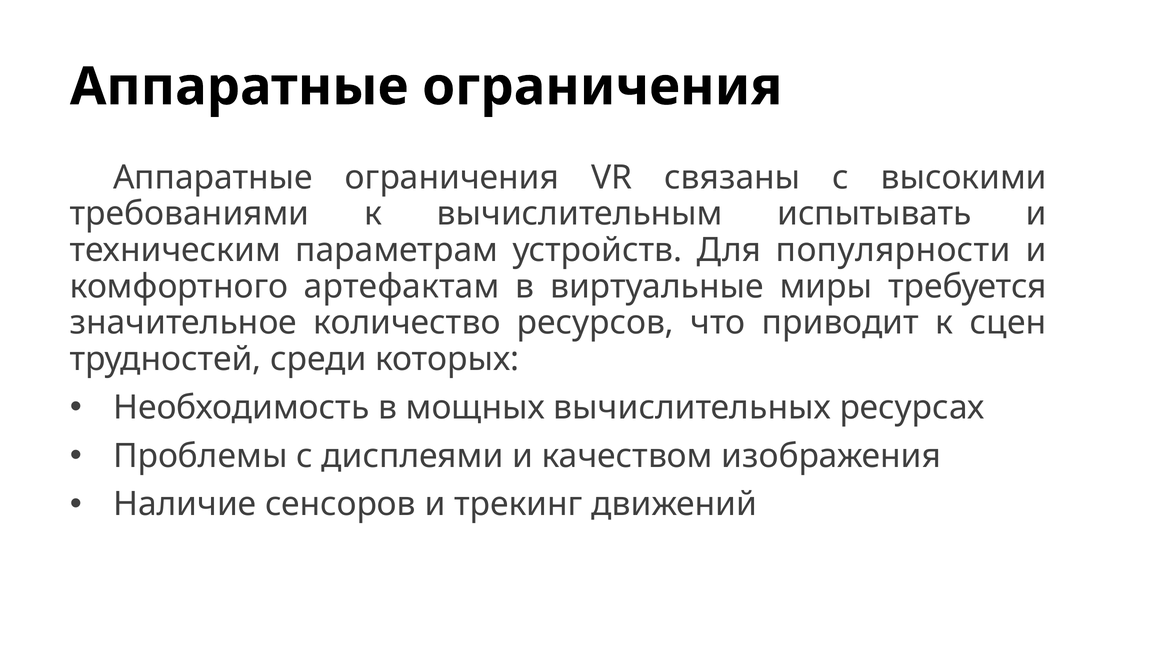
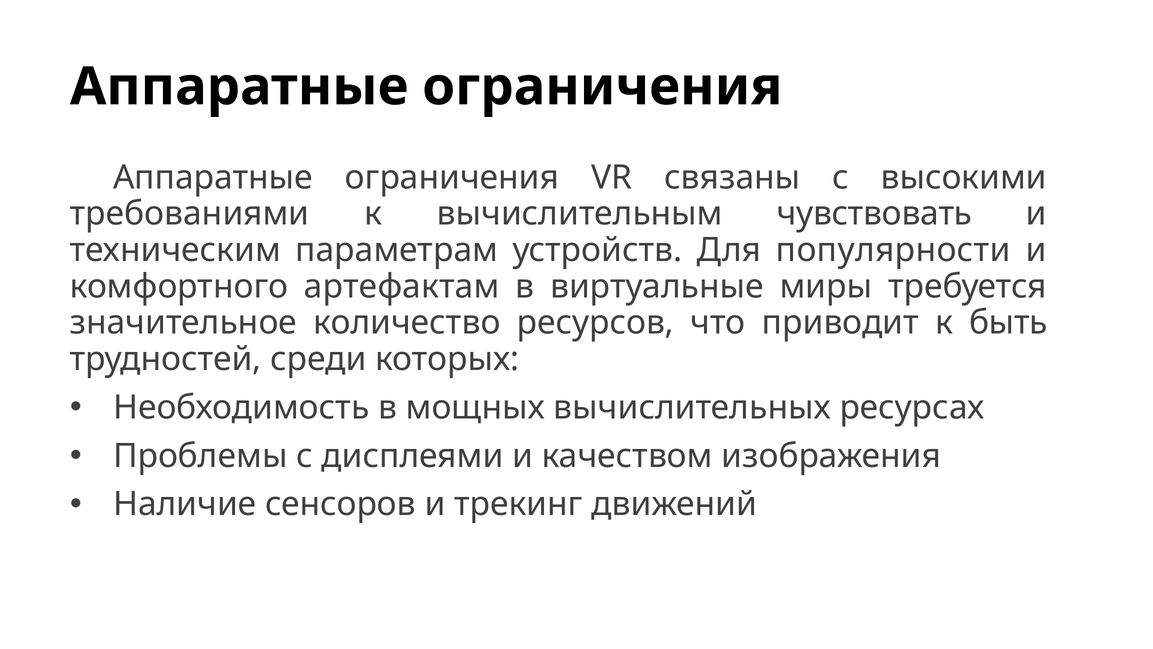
испытывать: испытывать -> чувствовать (875, 214)
сцен: сцен -> быть (1008, 323)
